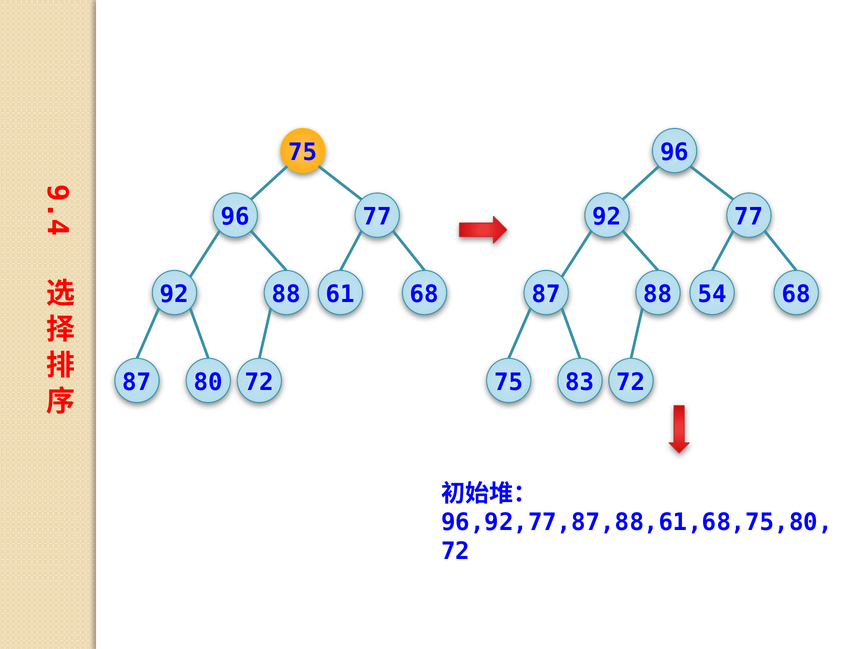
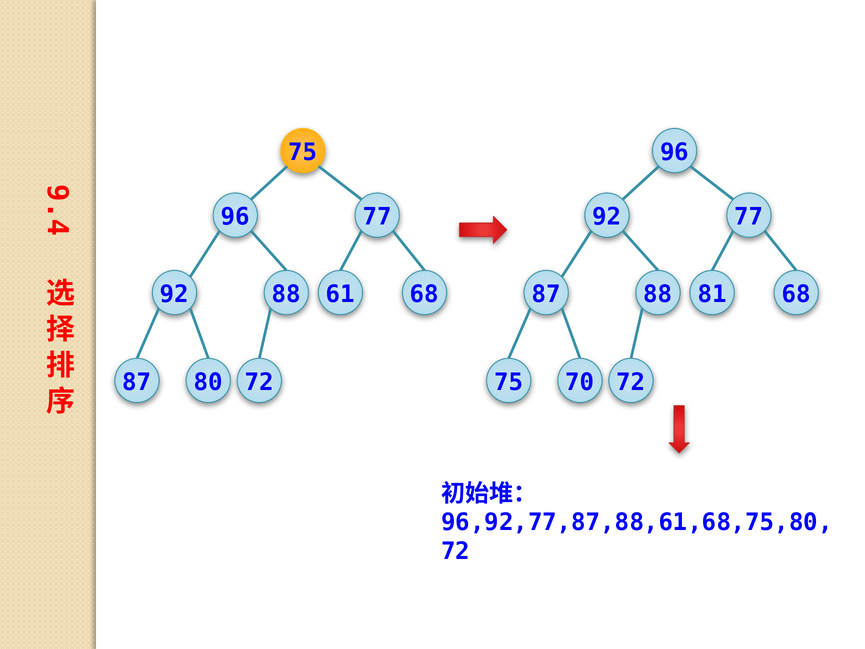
54: 54 -> 81 (712, 294)
83: 83 -> 70 (580, 382)
